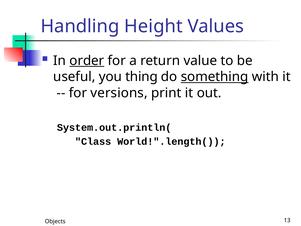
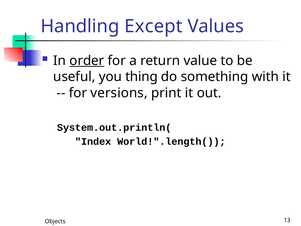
Height: Height -> Except (153, 26)
something underline: present -> none (215, 77)
Class: Class -> Index (93, 141)
